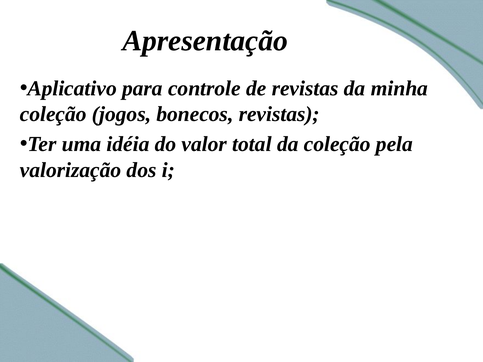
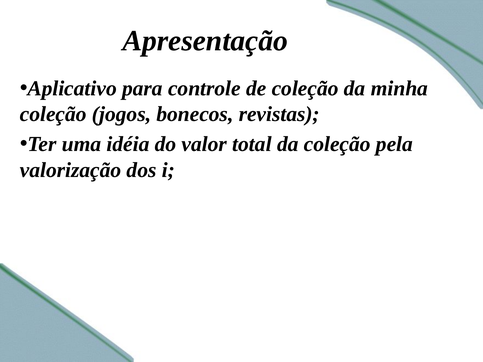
de revistas: revistas -> coleção (305, 88)
